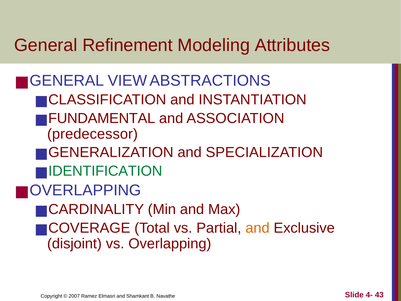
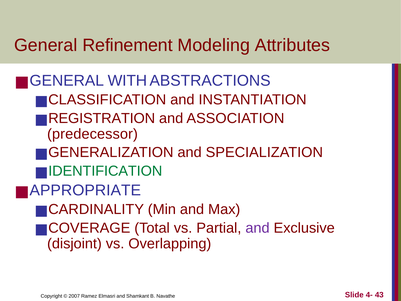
VIEW: VIEW -> WITH (127, 81)
FUNDAMENTAL: FUNDAMENTAL -> REGISTRATION (102, 118)
OVERLAPPING: OVERLAPPING -> APPROPRIATE (85, 190)
and colour: orange -> purple (258, 228)
